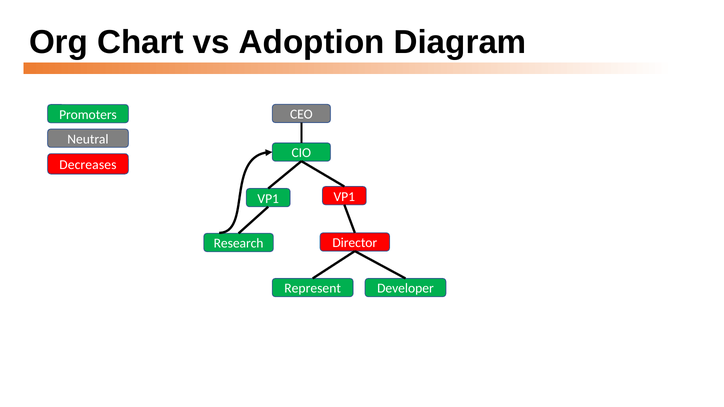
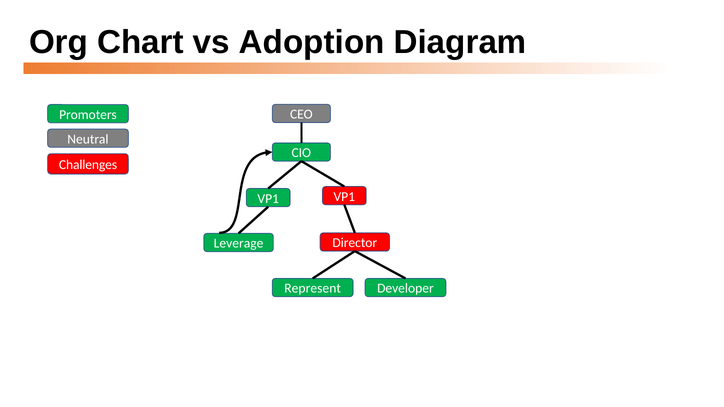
Decreases: Decreases -> Challenges (88, 165)
Research: Research -> Leverage (239, 244)
